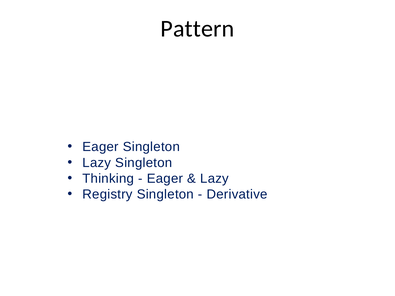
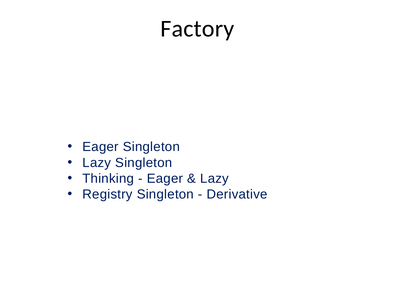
Pattern: Pattern -> Factory (197, 29)
